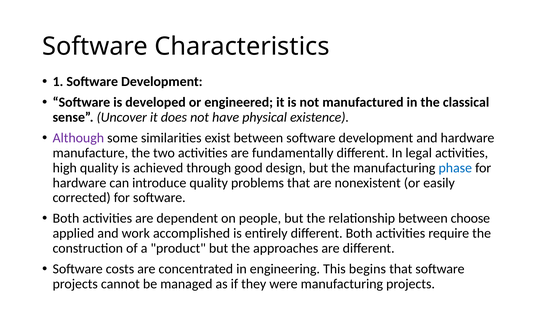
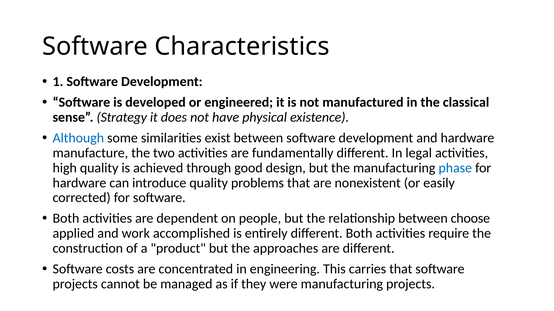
Uncover: Uncover -> Strategy (122, 118)
Although colour: purple -> blue (78, 138)
begins: begins -> carries (368, 269)
